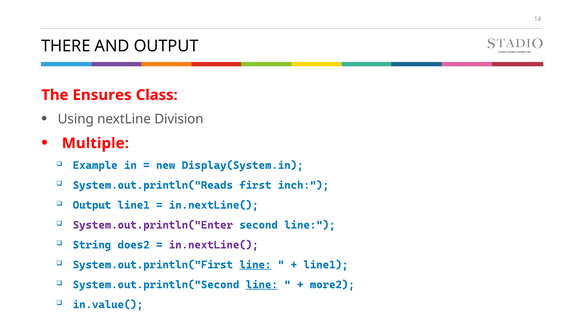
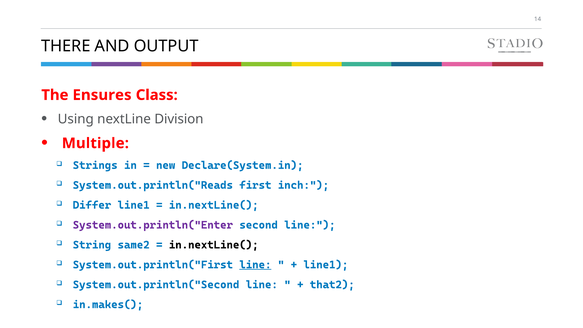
Example: Example -> Strings (95, 165)
Display(System.in: Display(System.in -> Declare(System.in (243, 165)
Output: Output -> Differ (92, 205)
does2: does2 -> same2 (134, 245)
in.nextLine( colour: purple -> black (214, 245)
line underline: present -> none (262, 285)
more2: more2 -> that2 (332, 285)
in.value(: in.value( -> in.makes( (108, 304)
